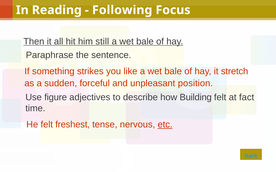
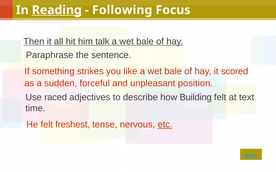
Reading underline: none -> present (57, 10)
still: still -> talk (102, 42)
stretch: stretch -> scored (235, 71)
figure: figure -> raced (56, 98)
fact: fact -> text (247, 98)
